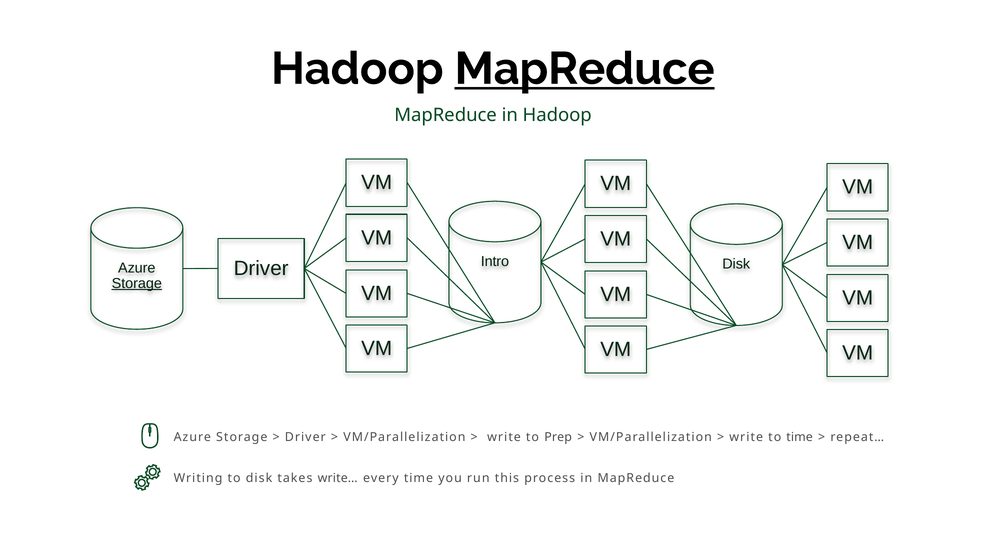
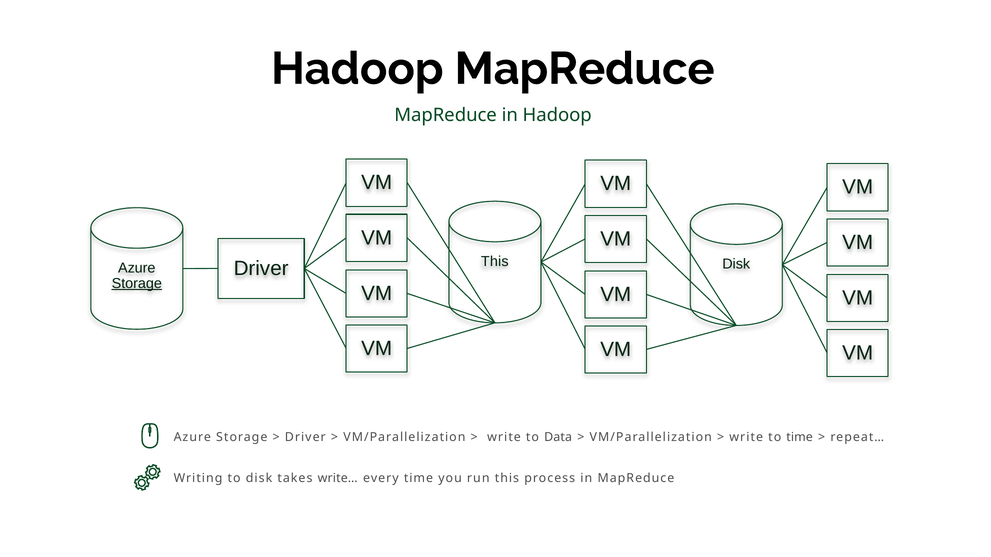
MapReduce underline: present -> none (585, 69)
Intro: Intro -> This (495, 262)
Prep: Prep -> Data (558, 437)
